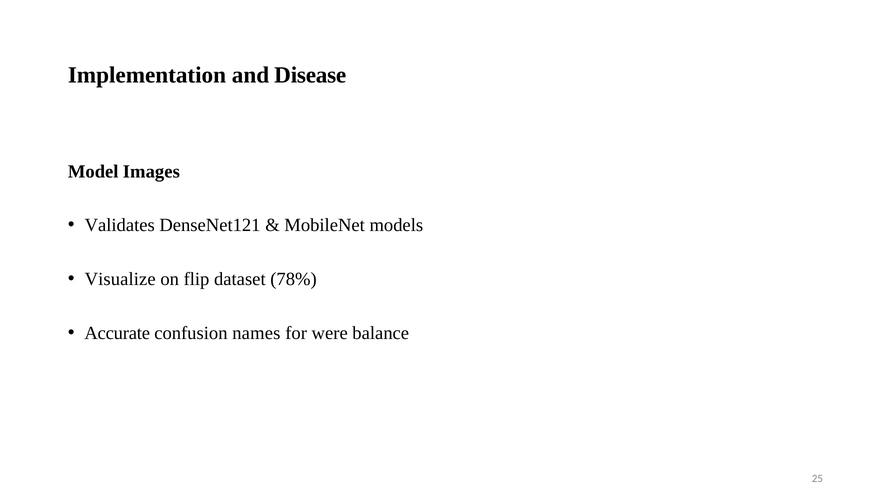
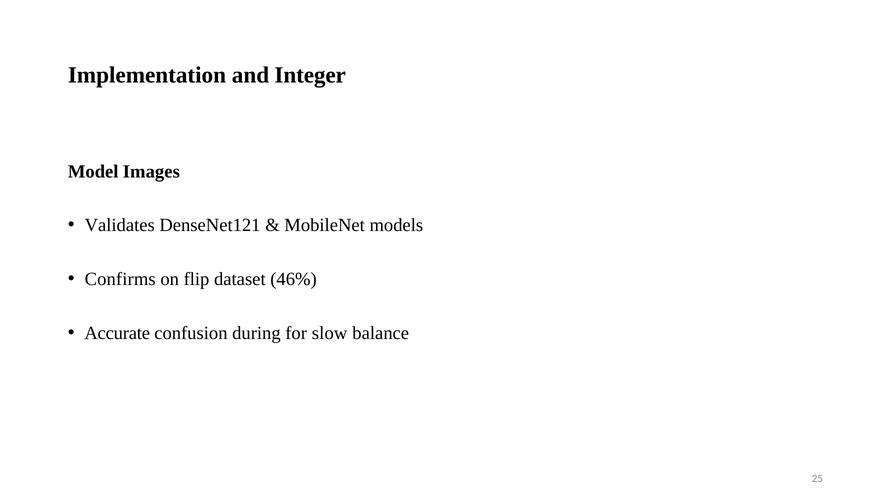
Disease: Disease -> Integer (310, 75)
Visualize: Visualize -> Confirms (120, 279)
78%: 78% -> 46% (294, 279)
names: names -> during (256, 333)
were: were -> slow (330, 333)
